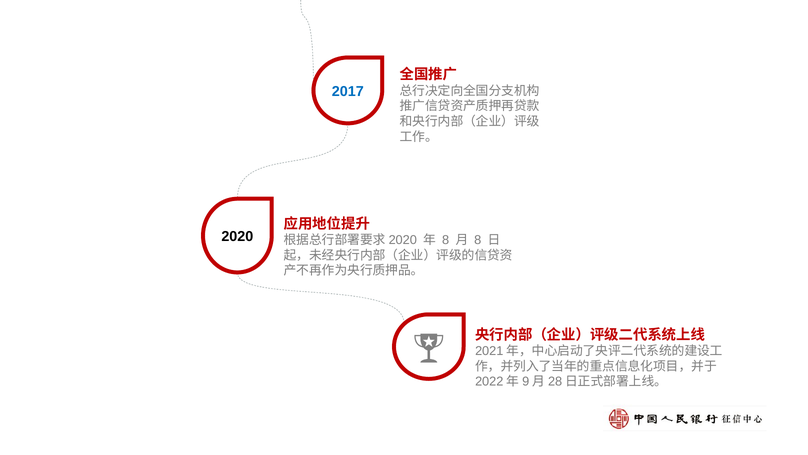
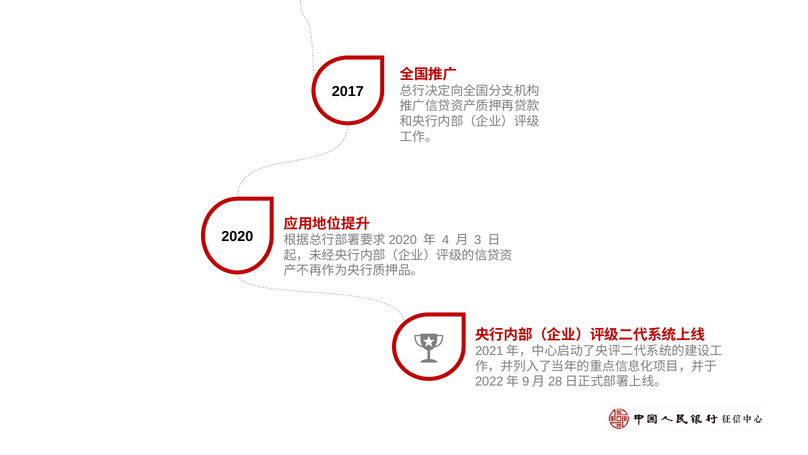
2017 colour: blue -> black (348, 91)
8: 8 -> 4 (446, 240)
8: 8 -> 3 (478, 240)
